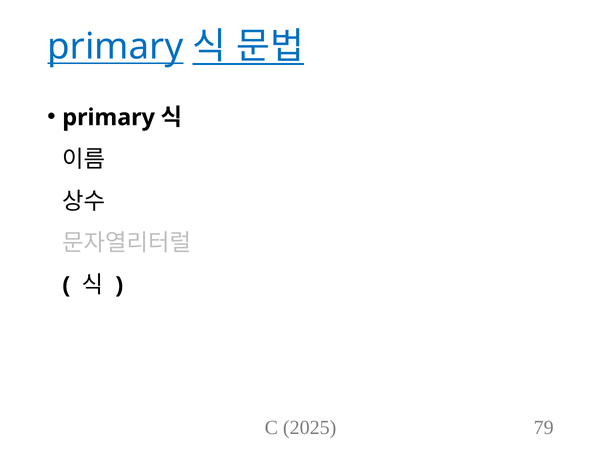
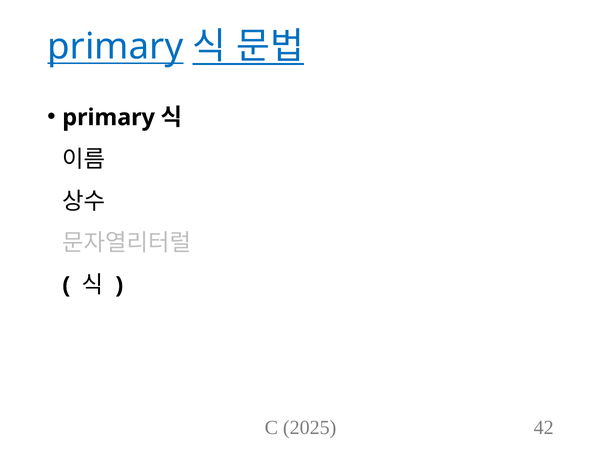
79: 79 -> 42 (544, 428)
